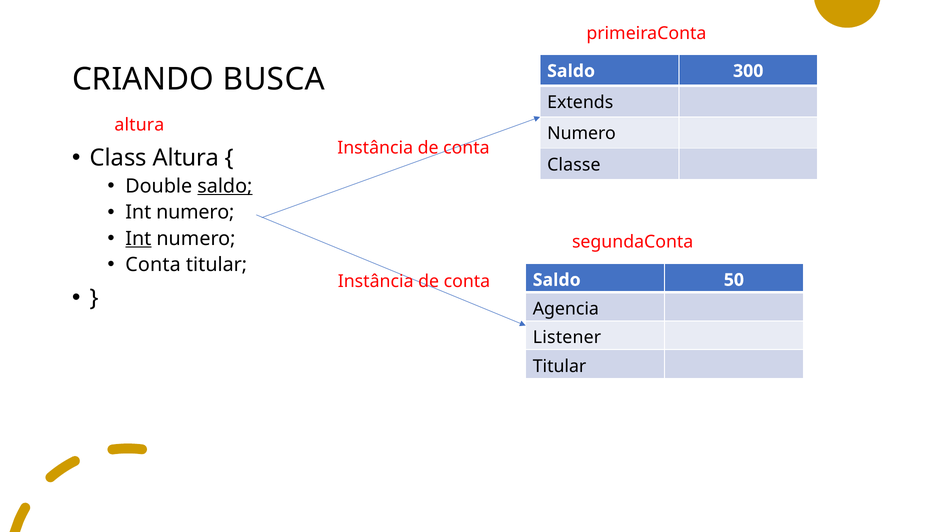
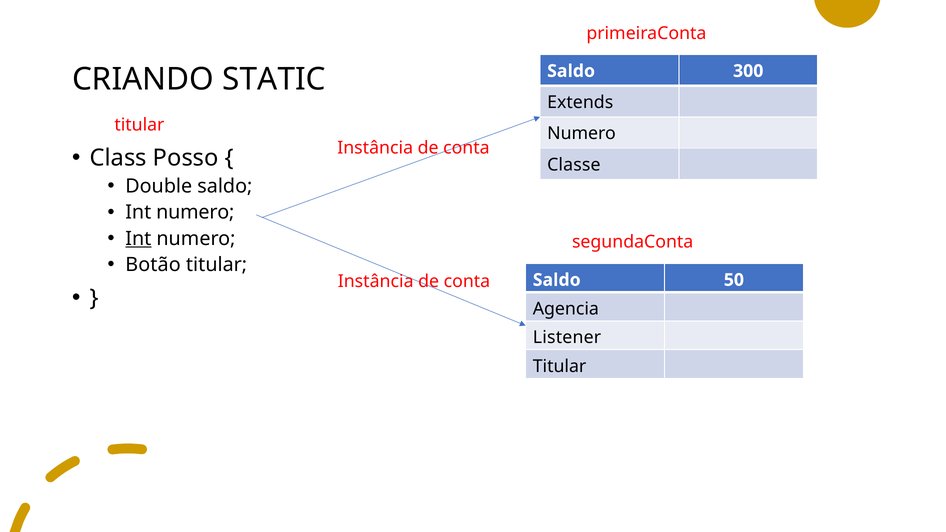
BUSCA: BUSCA -> STATIC (274, 80)
altura: altura -> titular (139, 125)
Class Altura: Altura -> Posso (186, 158)
saldo underline: present -> none (225, 186)
Conta: Conta -> Botão (153, 265)
